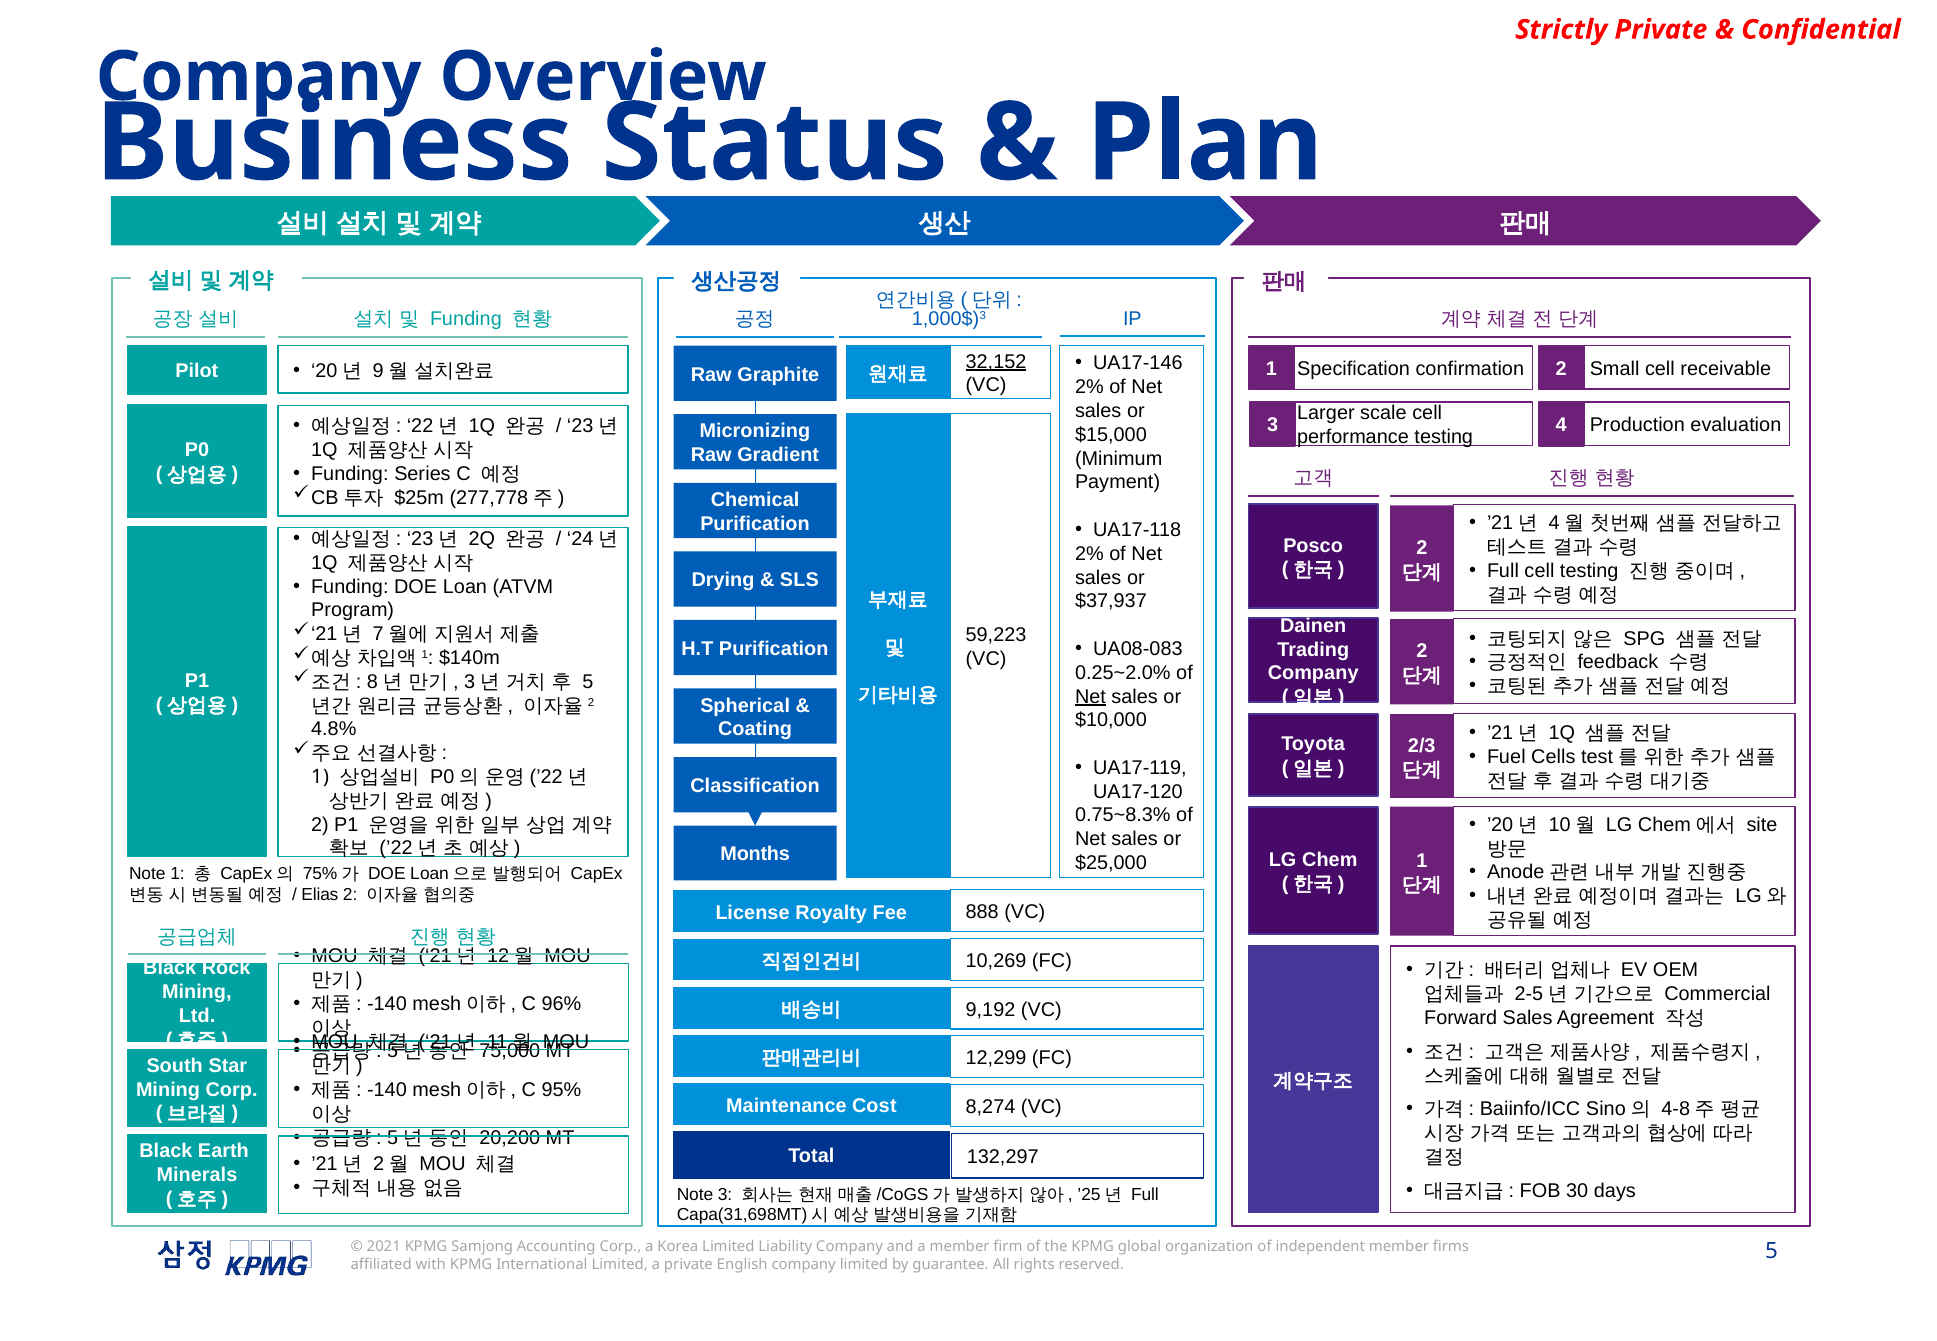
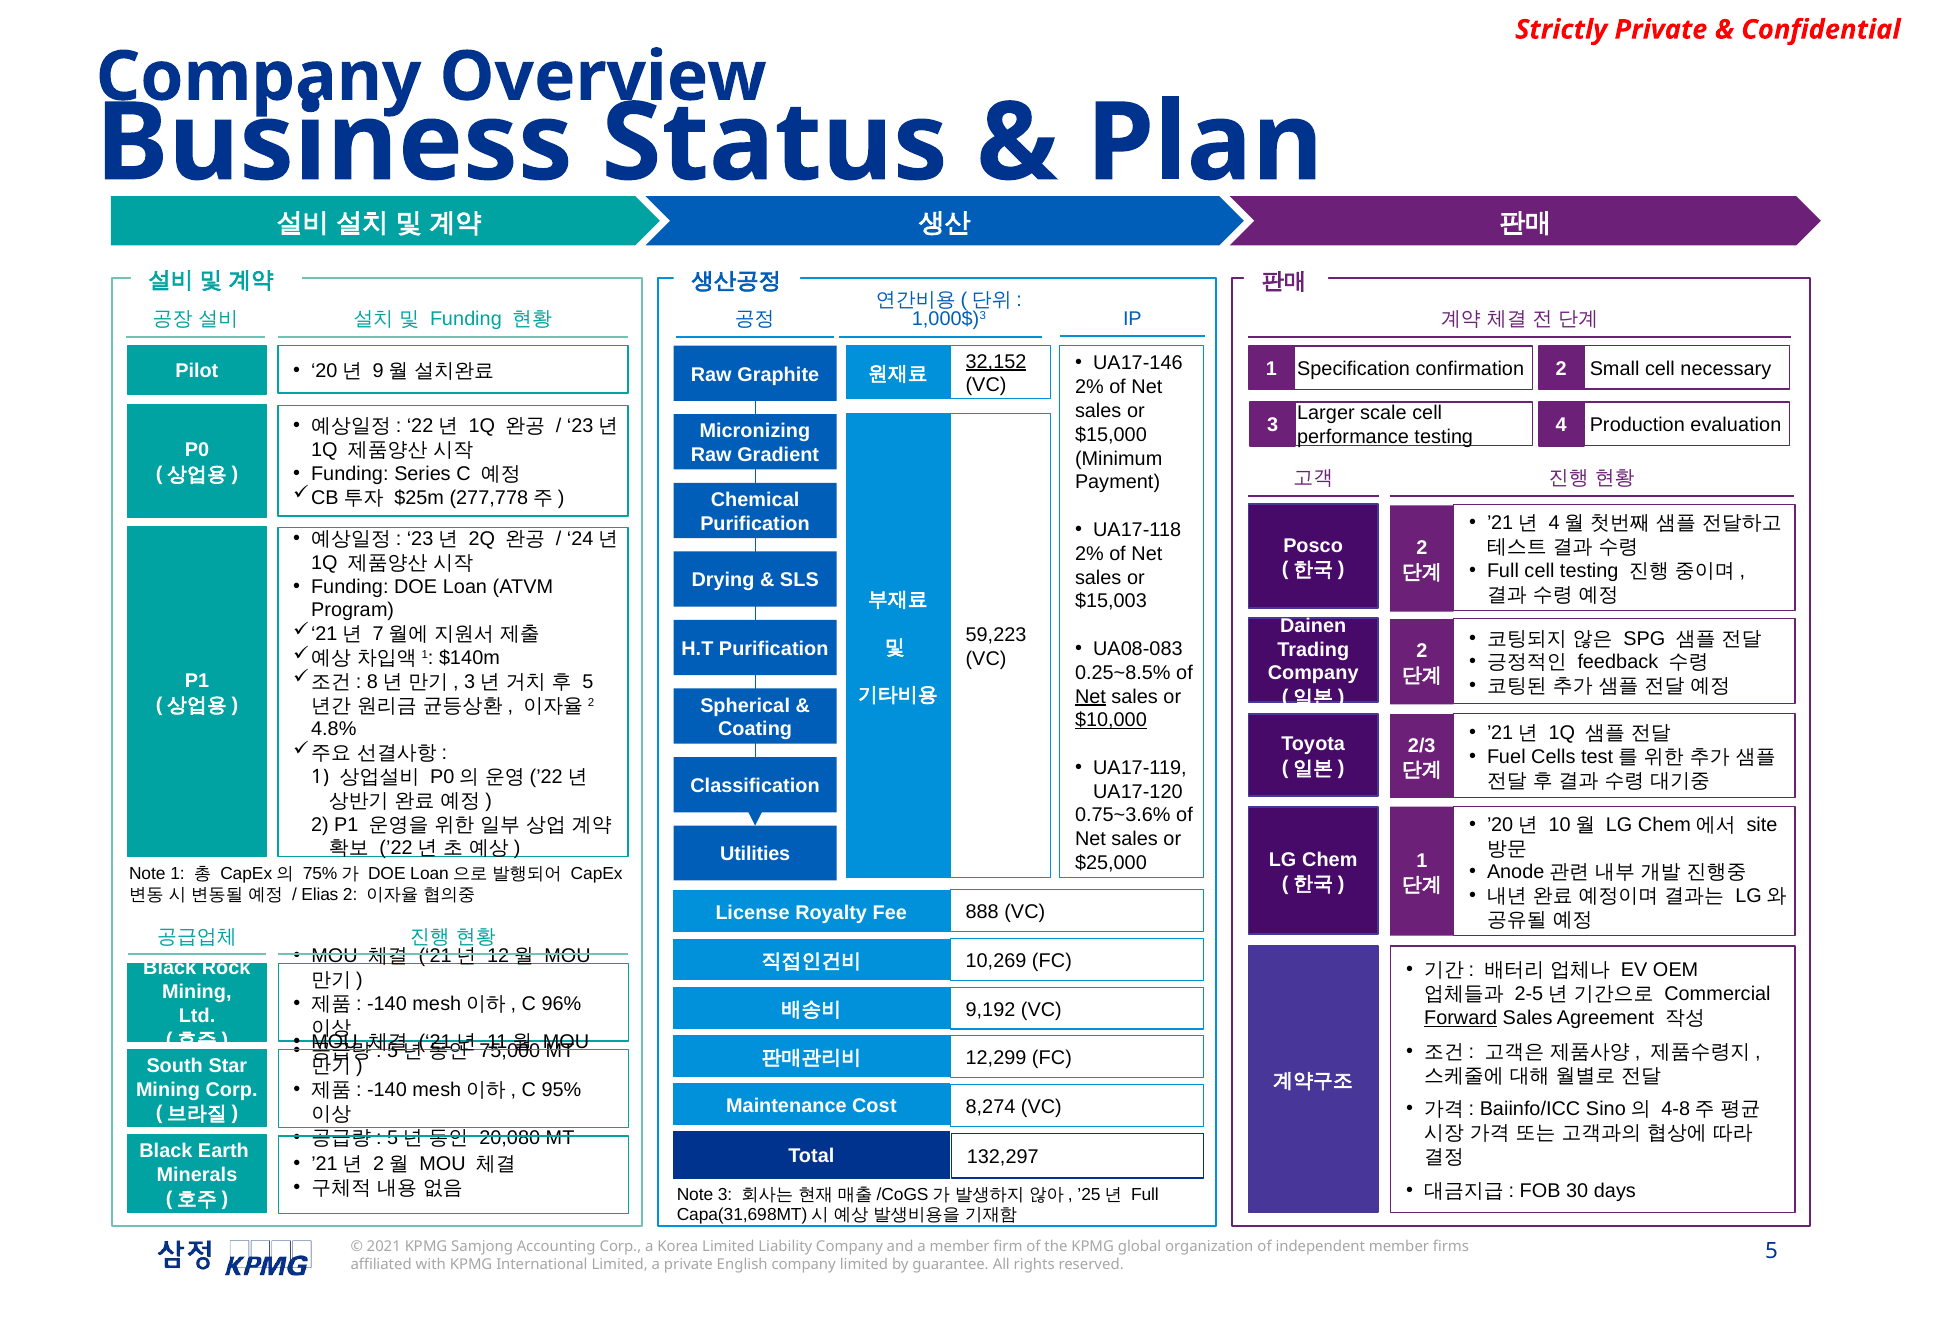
receivable: receivable -> necessary (1726, 369)
$37,937: $37,937 -> $15,003 (1111, 601)
0.25~2.0%: 0.25~2.0% -> 0.25~8.5% (1123, 673)
$10,000 underline: none -> present (1111, 720)
0.75~8.3%: 0.75~8.3% -> 0.75~3.6% (1123, 815)
Months: Months -> Utilities (755, 854)
Forward underline: none -> present (1461, 1018)
20,200: 20,200 -> 20,080 (510, 1138)
